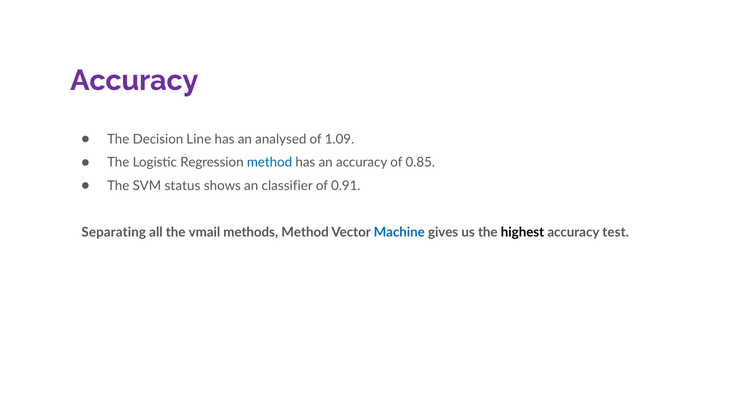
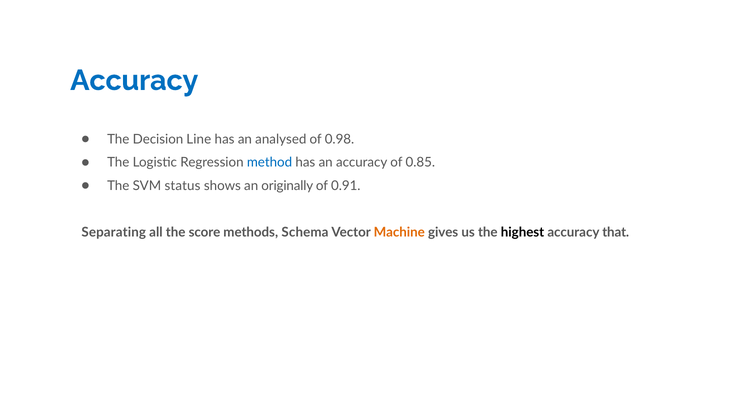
Accuracy colour: purple -> blue (134, 80)
1.09: 1.09 -> 0.98 (339, 139)
classifier: classifier -> originally (287, 186)
vmail: vmail -> score (204, 232)
methods Method: Method -> Schema (305, 232)
Machine colour: blue -> orange (399, 232)
test: test -> that (616, 232)
